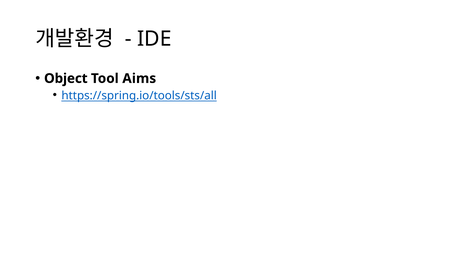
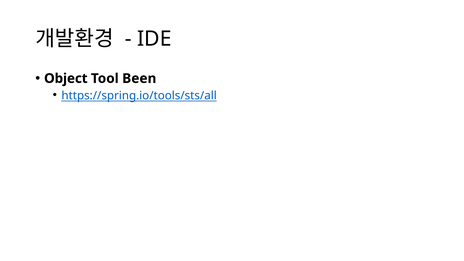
Aims: Aims -> Been (139, 78)
